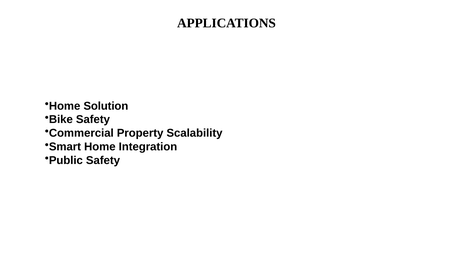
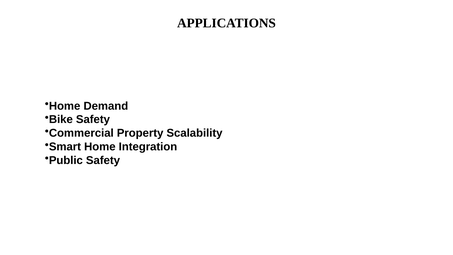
Solution: Solution -> Demand (106, 106)
